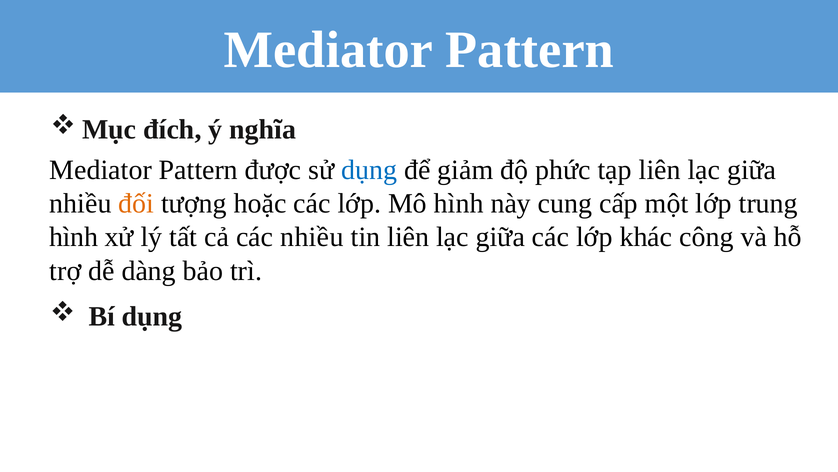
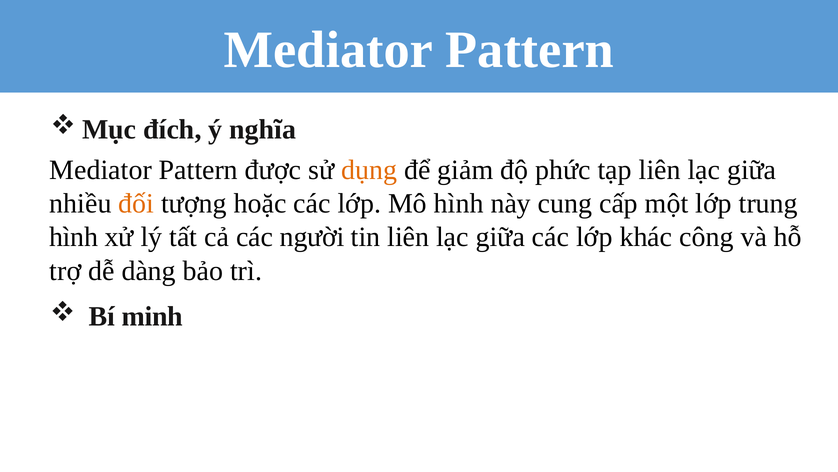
dụng colour: blue -> orange (369, 170)
các nhiều: nhiều -> người (312, 237)
Bí dụng: dụng -> minh (152, 316)
